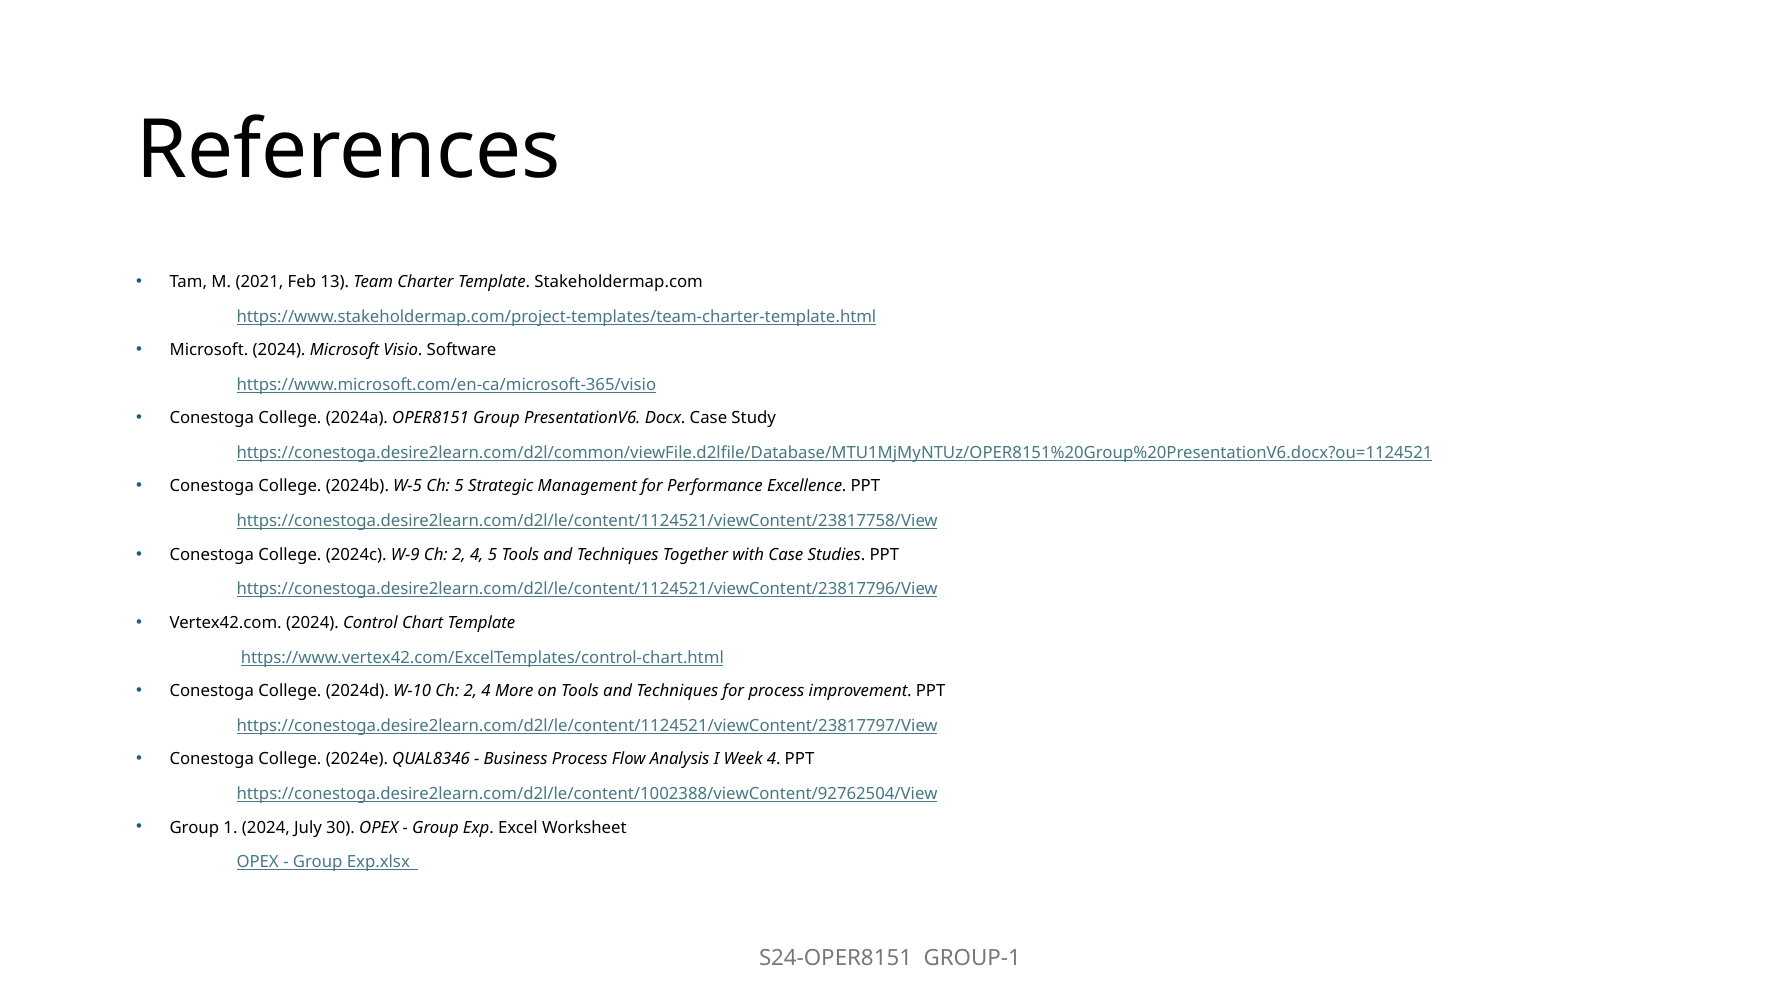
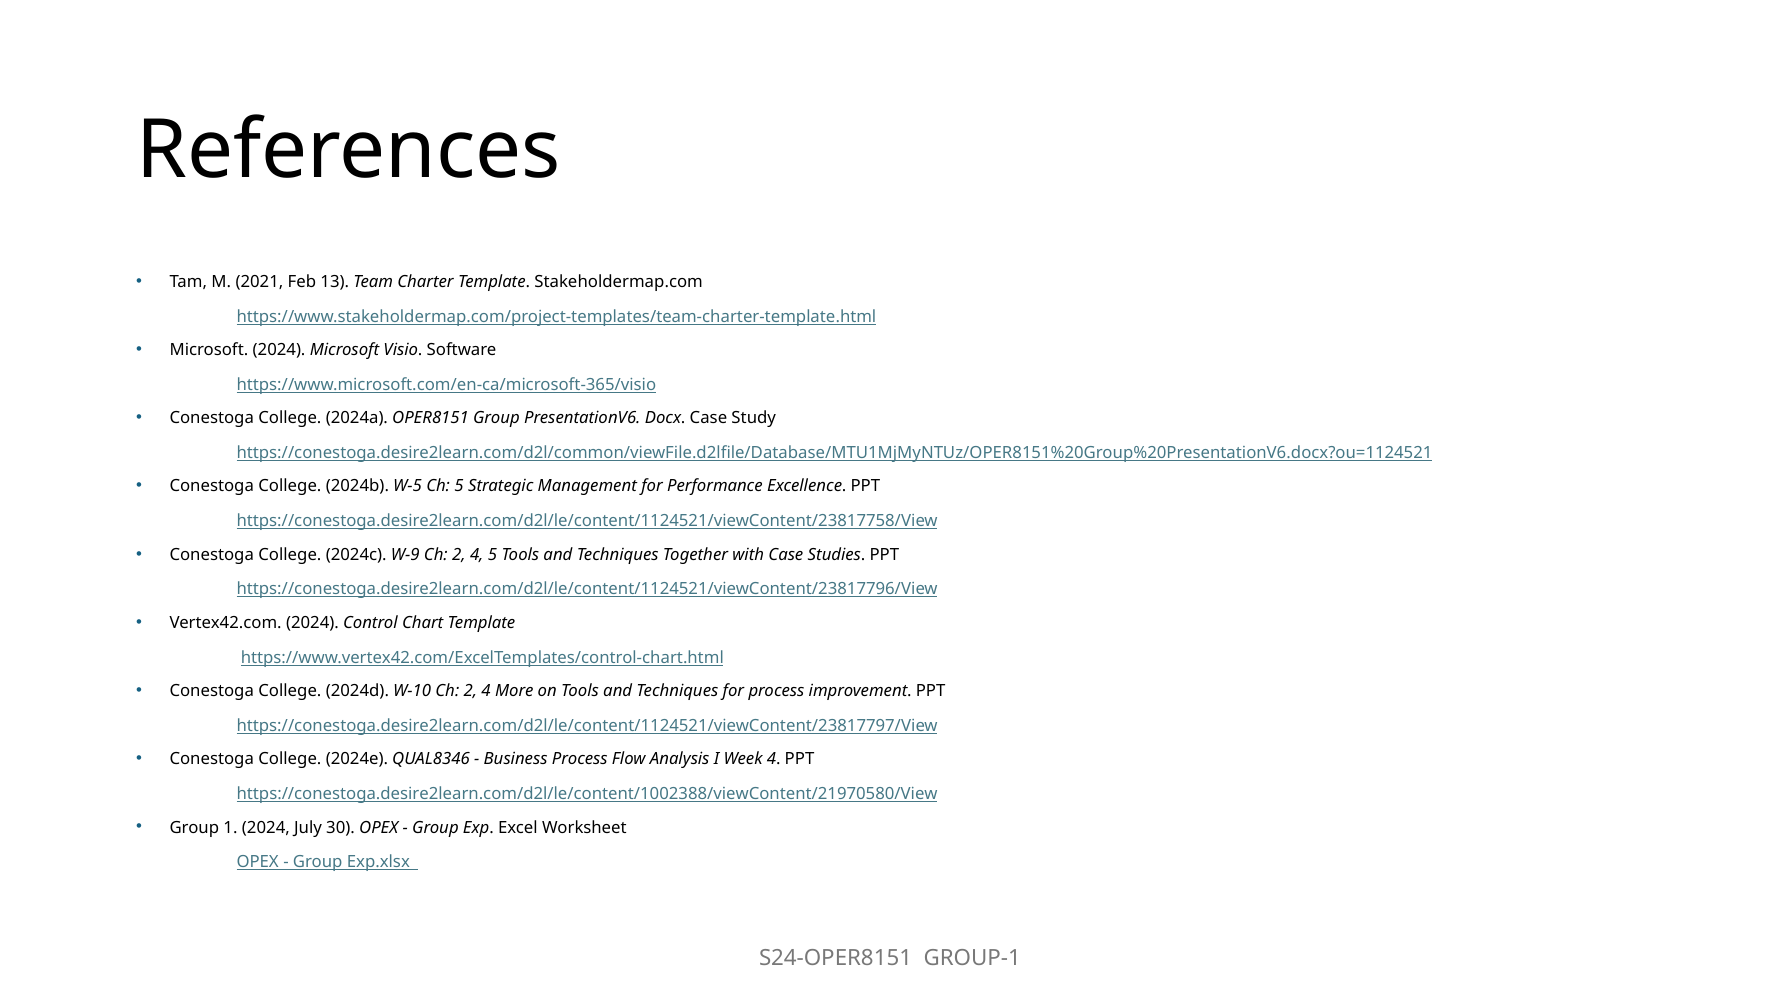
https://conestoga.desire2learn.com/d2l/le/content/1002388/viewContent/92762504/View: https://conestoga.desire2learn.com/d2l/le/content/1002388/viewContent/92762504/View -> https://conestoga.desire2learn.com/d2l/le/content/1002388/viewContent/21970580/View (587, 794)
